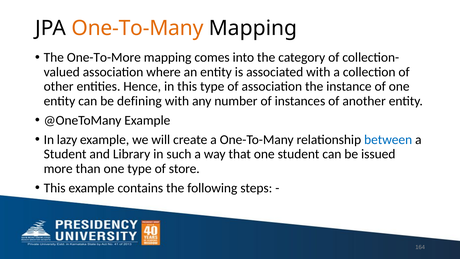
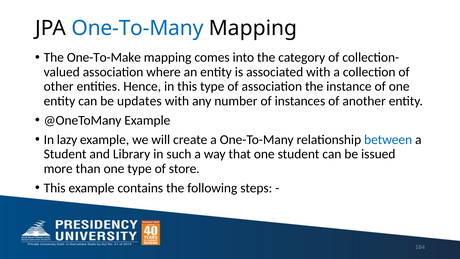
One-To-Many colour: orange -> blue (137, 28)
One-To-More: One-To-More -> One-To-Make (104, 57)
defining: defining -> updates (139, 101)
